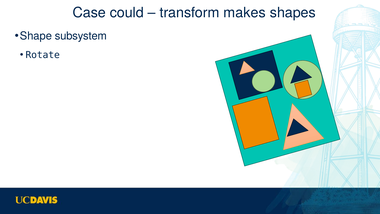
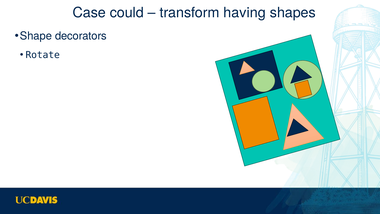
makes: makes -> having (245, 13)
subsystem: subsystem -> decorators (81, 36)
